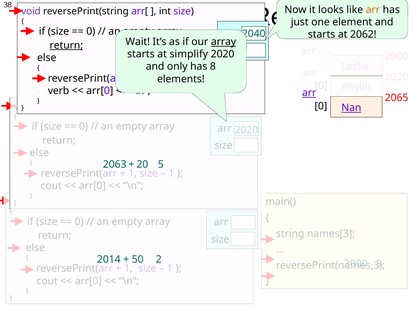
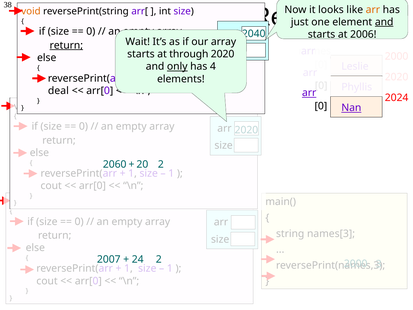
void colour: purple -> orange (31, 11)
and underline: none -> present (384, 22)
2062: 2062 -> 2006 (363, 34)
array underline: present -> none (224, 42)
at simplify: simplify -> through (189, 54)
only underline: none -> present (177, 66)
8: 8 -> 4 (213, 66)
verb: verb -> deal (58, 91)
2065: 2065 -> 2024 (397, 98)
2063: 2063 -> 2060 (115, 164)
20 5: 5 -> 2 (161, 164)
2014: 2014 -> 2007 (109, 259)
50: 50 -> 24 (138, 259)
